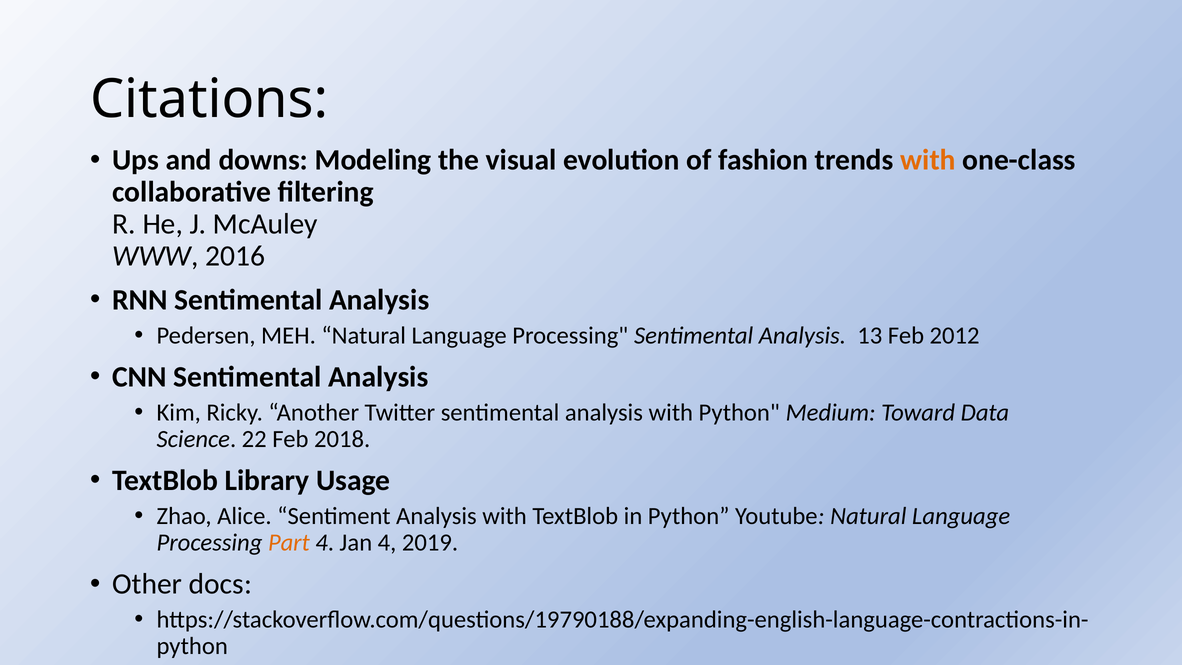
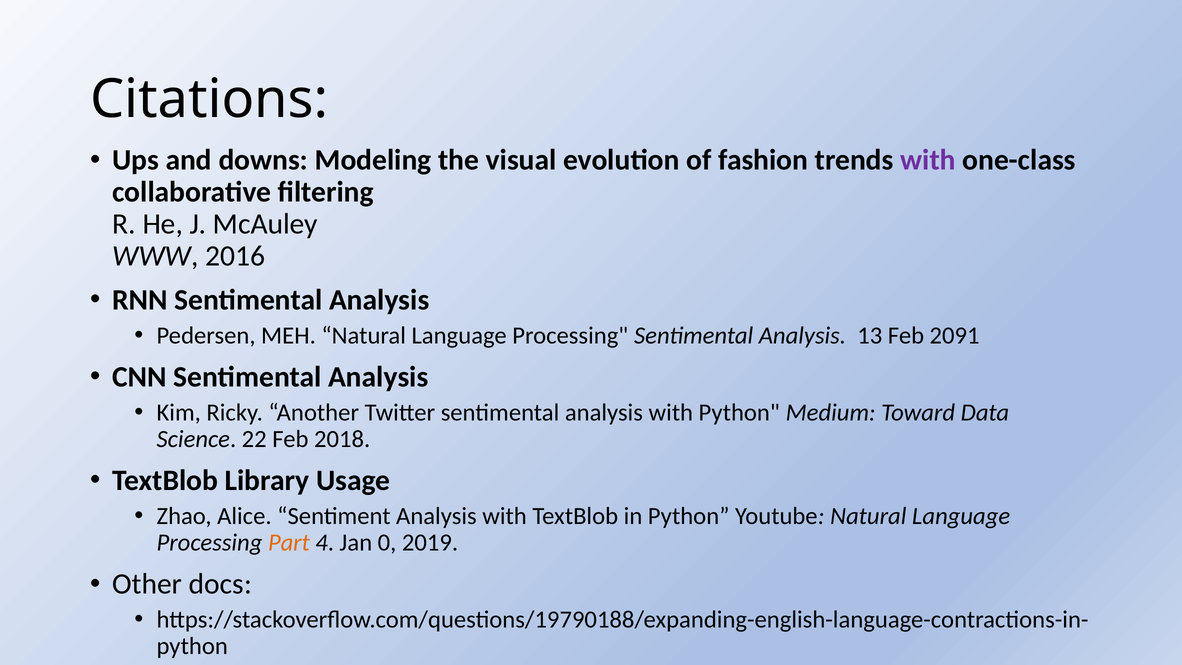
with colour: orange -> purple (928, 160)
2012: 2012 -> 2091 (955, 335)
Jan 4: 4 -> 0 (387, 542)
